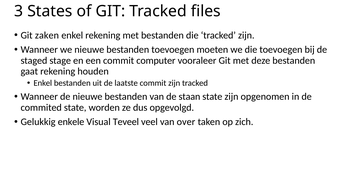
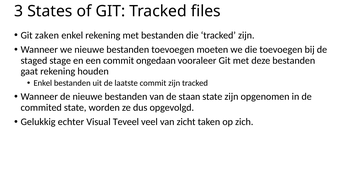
computer: computer -> ongedaan (156, 60)
enkele: enkele -> echter (71, 122)
over: over -> zicht (186, 122)
